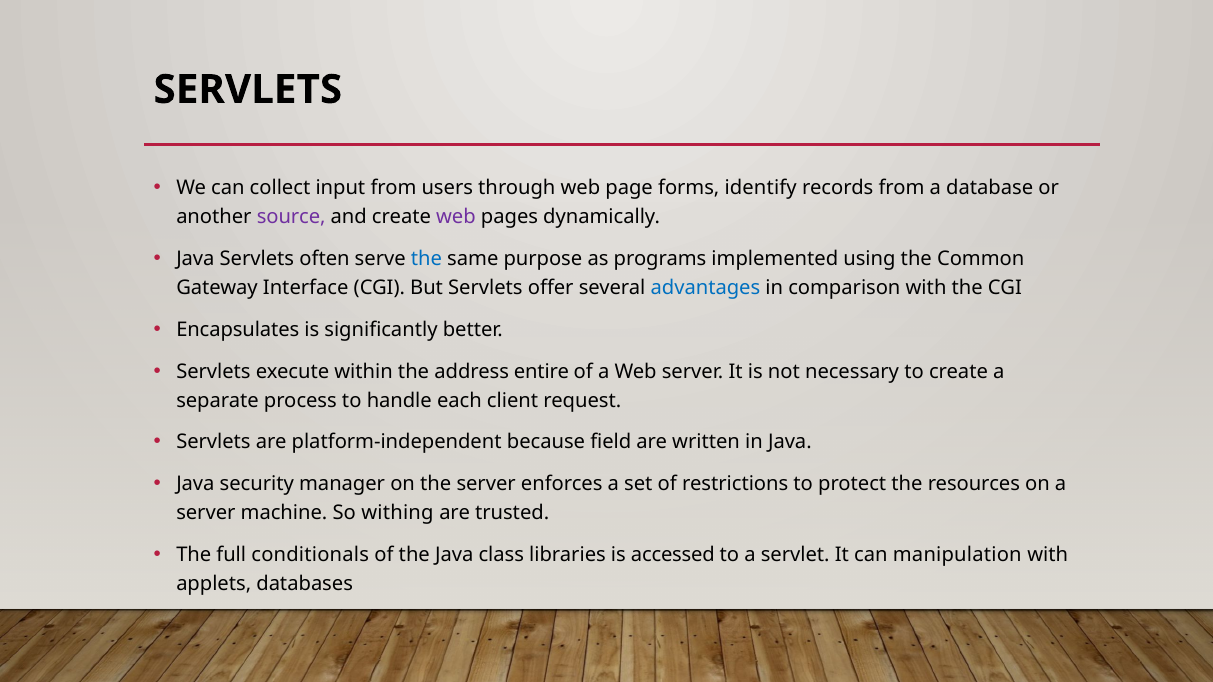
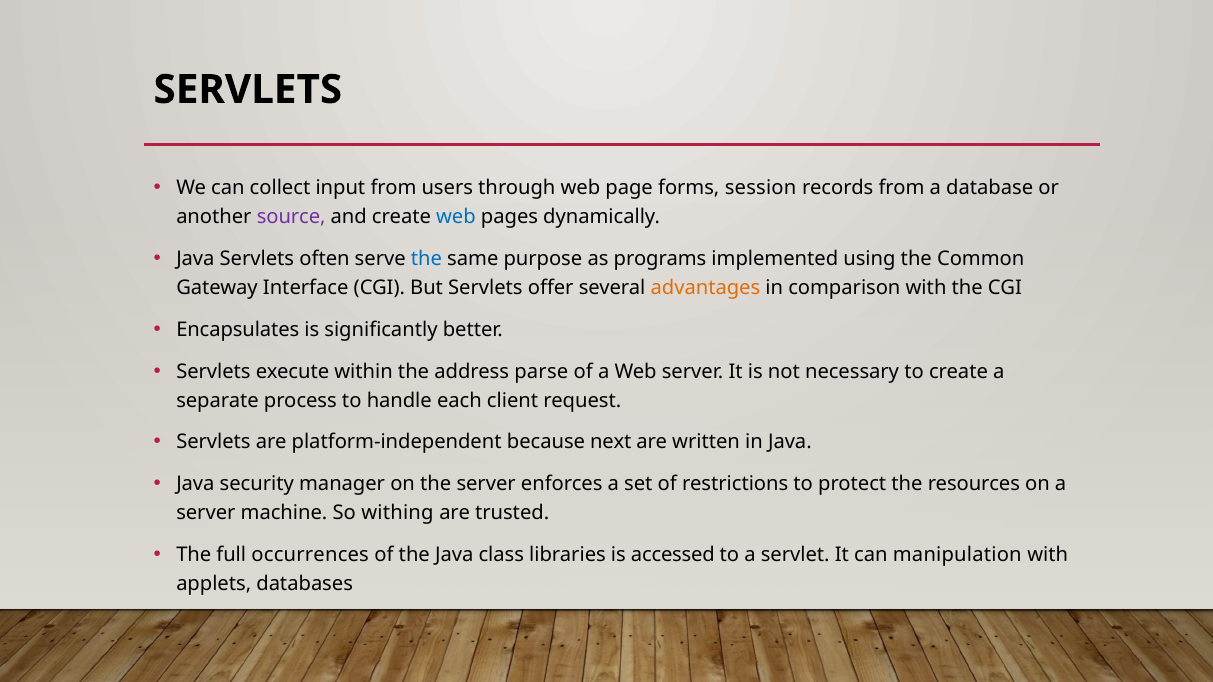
identify: identify -> session (761, 188)
web colour: purple -> blue (456, 217)
advantages colour: blue -> orange (705, 288)
entire: entire -> parse (541, 372)
field: field -> next (611, 442)
conditionals: conditionals -> occurrences (310, 555)
